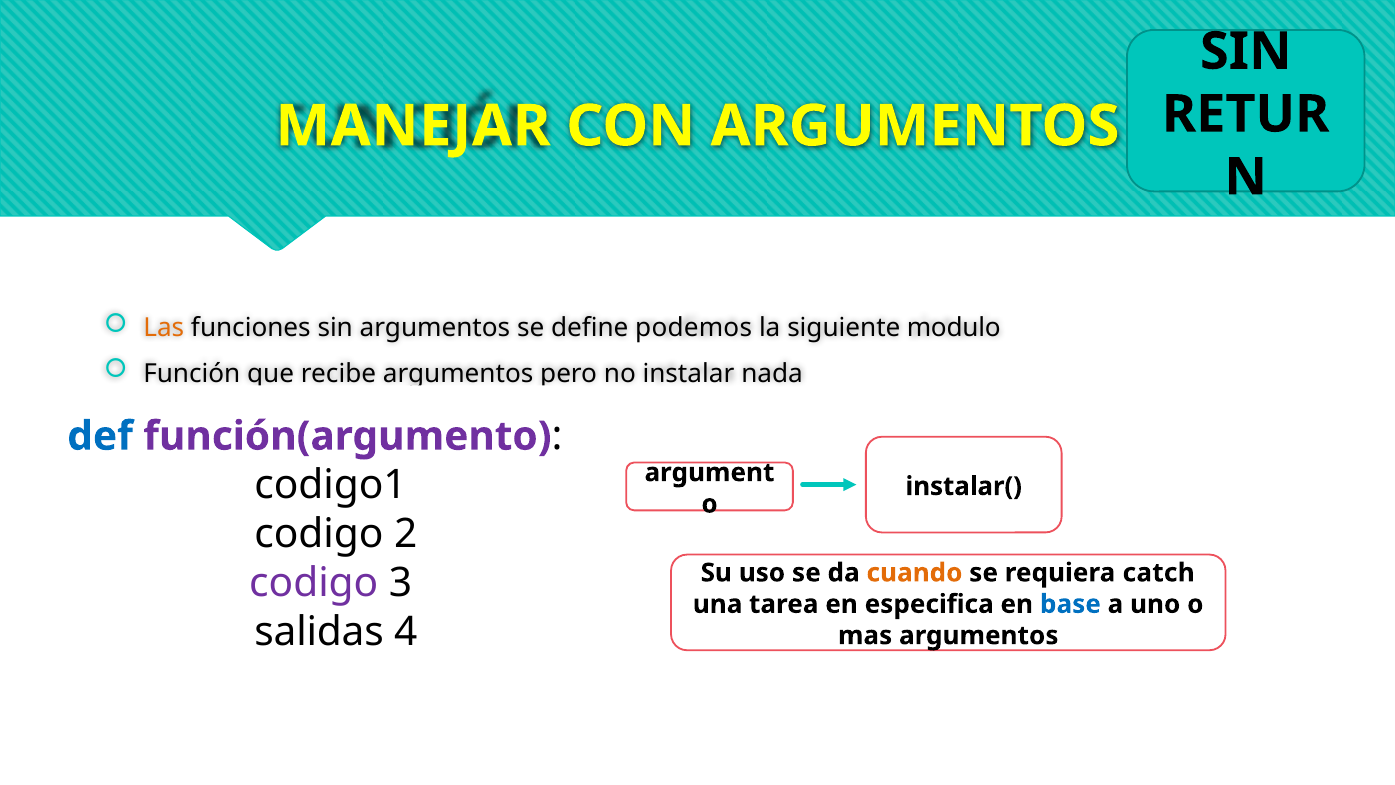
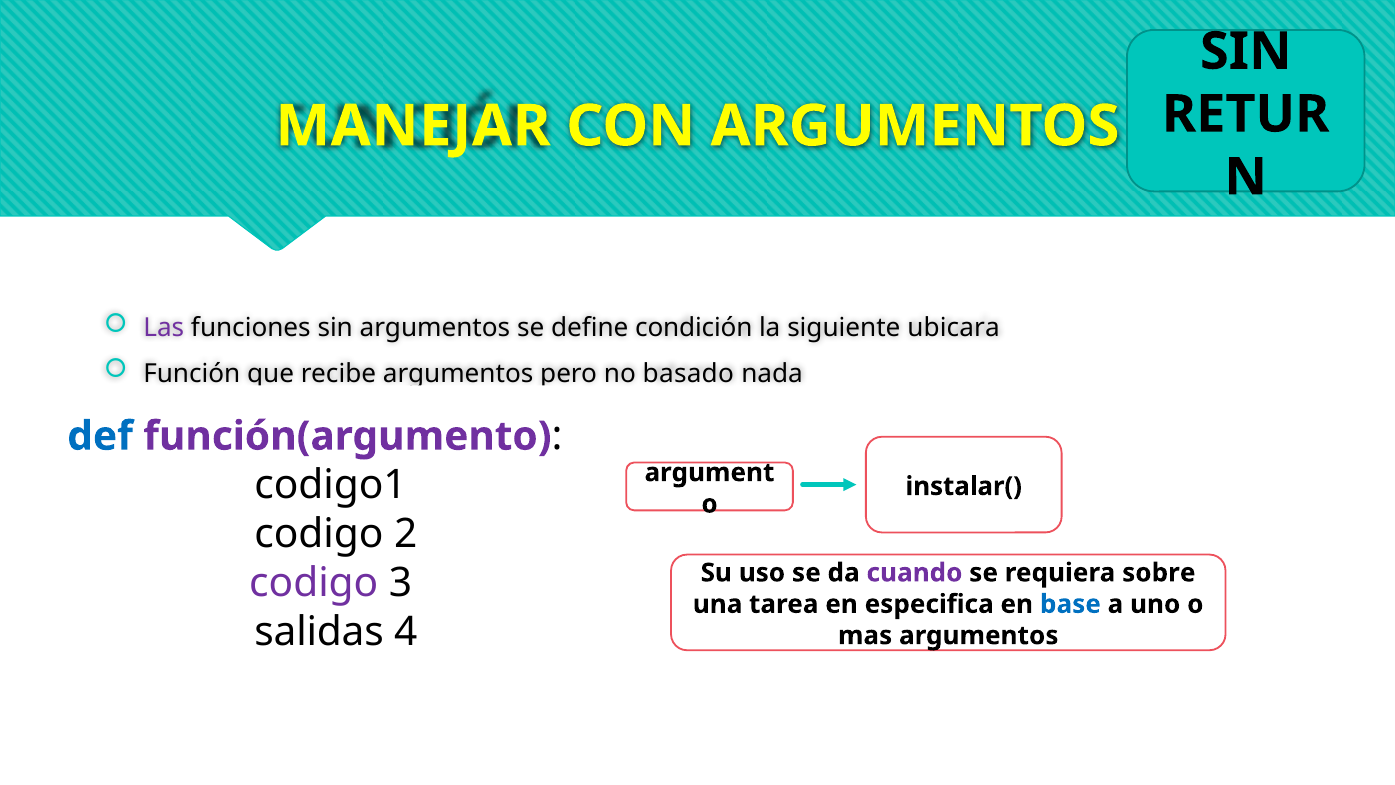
Las colour: orange -> purple (164, 328)
podemos: podemos -> condición (694, 328)
modulo: modulo -> ubicara (954, 328)
instalar: instalar -> basado (688, 373)
cuando colour: orange -> purple (914, 573)
catch: catch -> sobre (1159, 573)
